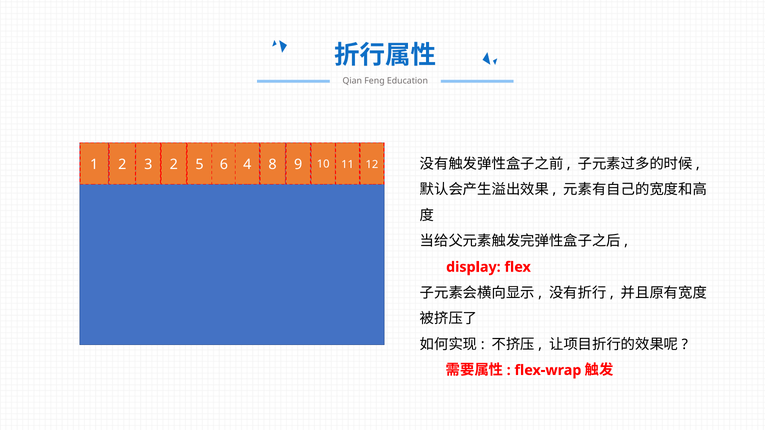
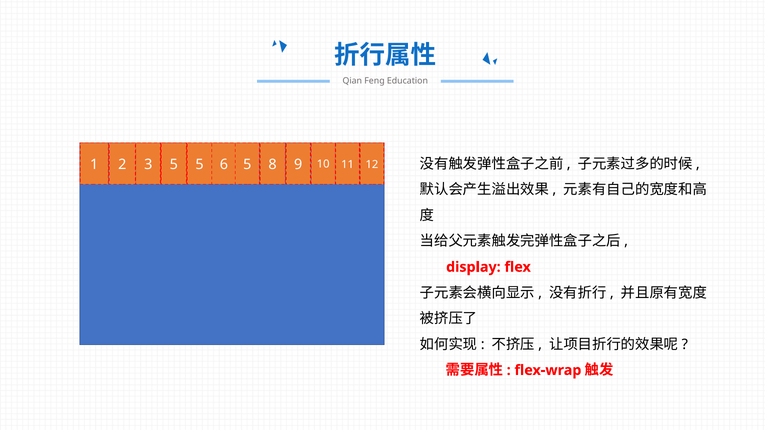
3 2: 2 -> 5 (174, 165)
6 4: 4 -> 5 (247, 165)
